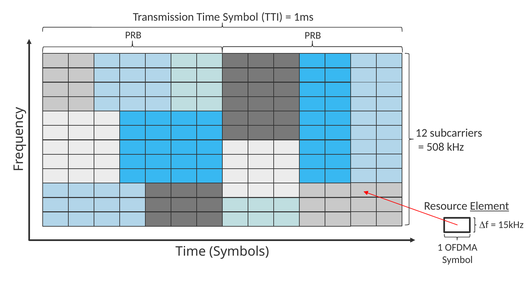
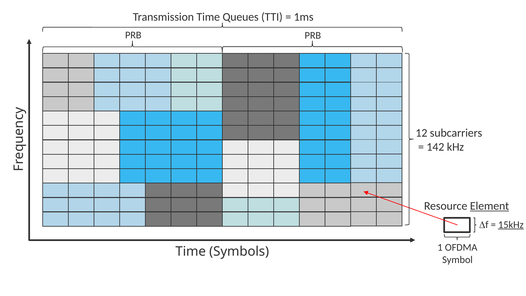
Time Symbol: Symbol -> Queues (241, 17)
508: 508 -> 142 (435, 147)
15kHz underline: none -> present (511, 225)
